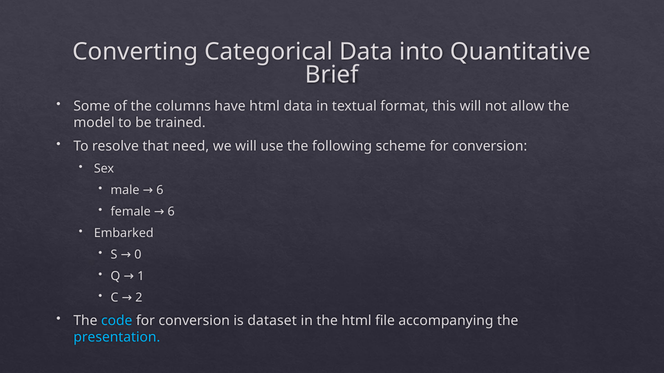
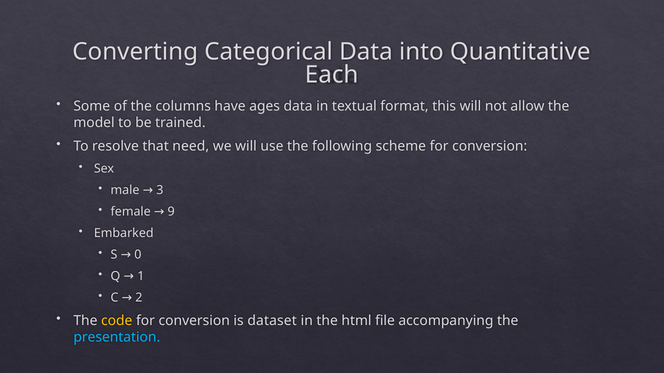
Brief: Brief -> Each (332, 75)
have html: html -> ages (265, 106)
male 6: 6 -> 3 (160, 190)
female 6: 6 -> 9 (171, 212)
code colour: light blue -> yellow (117, 321)
